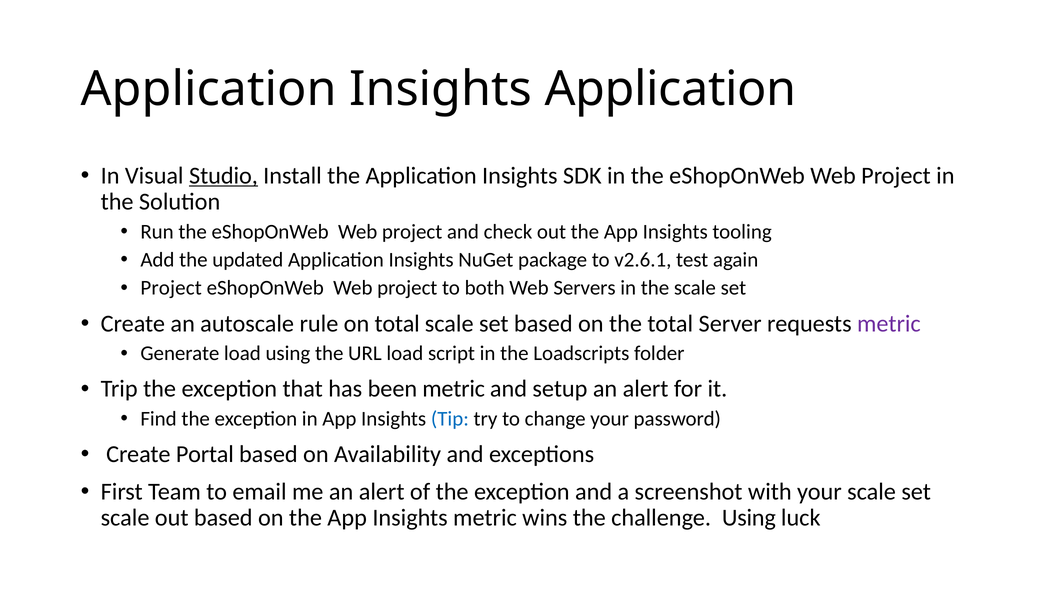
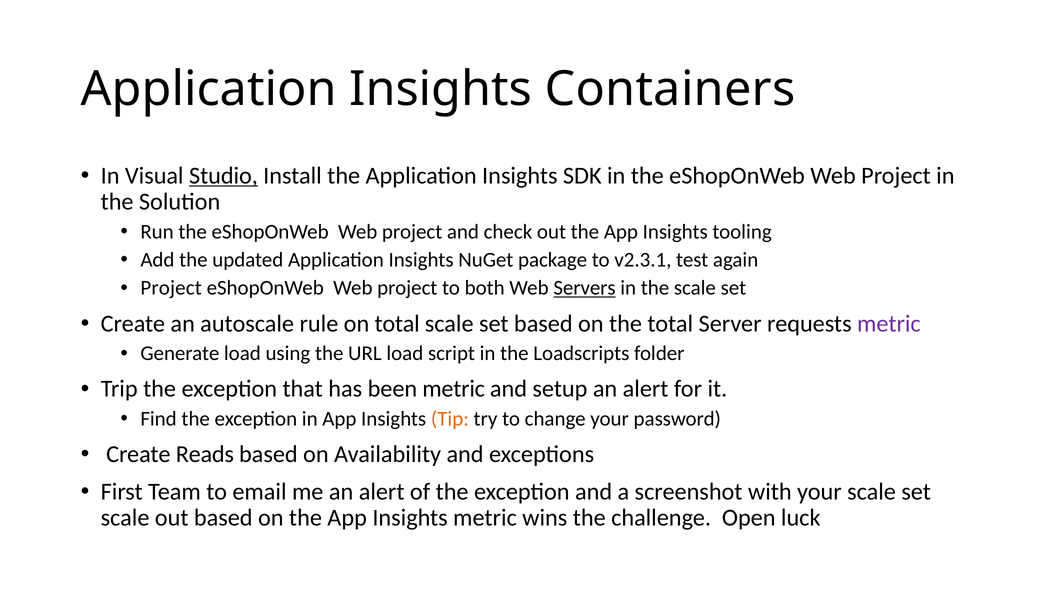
Insights Application: Application -> Containers (670, 89)
v2.6.1: v2.6.1 -> v2.3.1 (643, 260)
Servers underline: none -> present (585, 288)
Tip colour: blue -> orange (450, 419)
Portal: Portal -> Reads (205, 455)
challenge Using: Using -> Open (749, 518)
